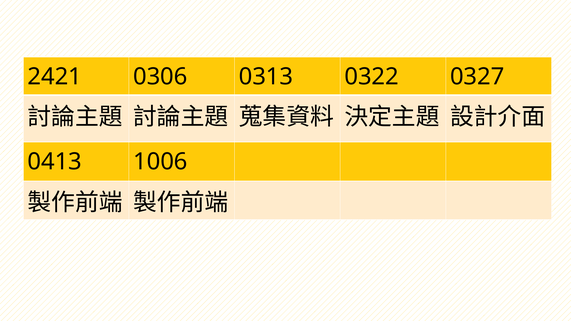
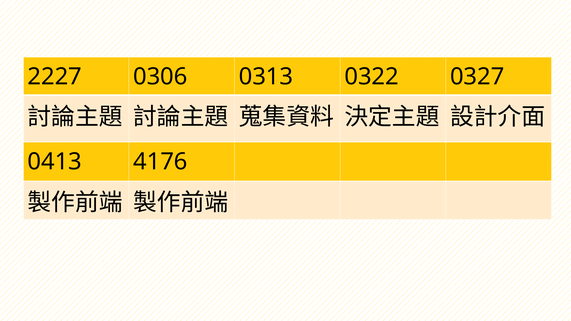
2421: 2421 -> 2227 (55, 77)
1006: 1006 -> 4176 (160, 162)
